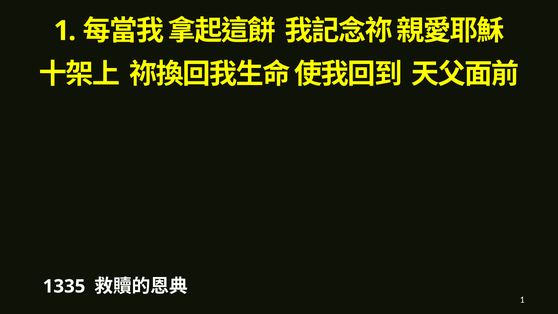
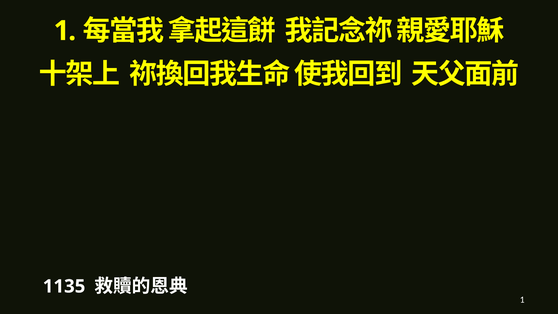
1335: 1335 -> 1135 (64, 286)
